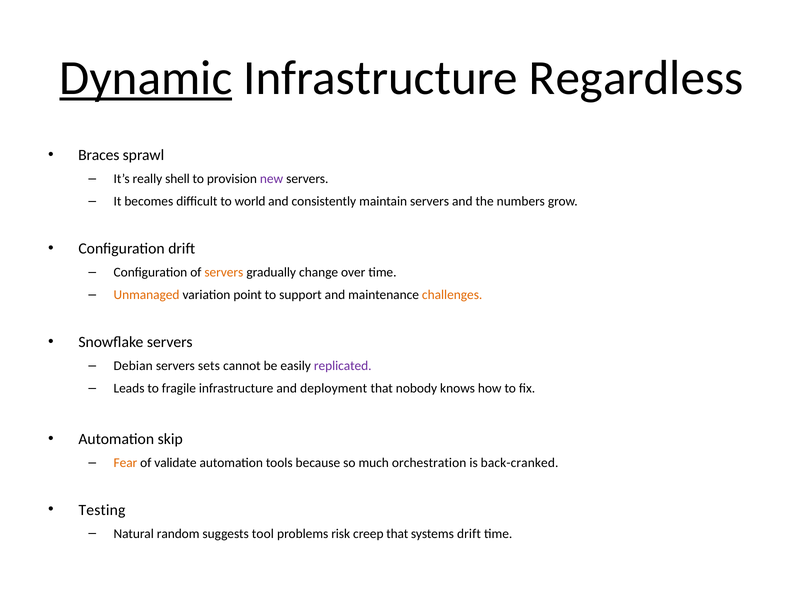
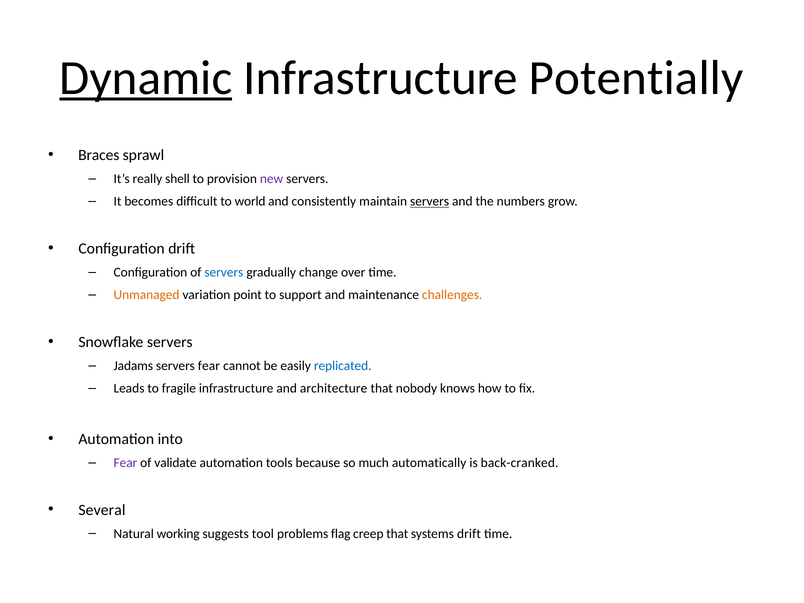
Regardless: Regardless -> Potentially (636, 78)
servers underline: none -> present (430, 202)
servers colour: orange -> blue (224, 272)
Debian: Debian -> Jadams (133, 366)
servers sets: sets -> fear (209, 366)
replicated colour: purple -> blue (343, 366)
deployment: deployment -> architecture (334, 388)
skip: skip -> into (170, 439)
Fear colour: orange -> purple (125, 463)
orchestration: orchestration -> automatically (429, 463)
Testing: Testing -> Several (102, 510)
random: random -> working (178, 534)
risk: risk -> flag (341, 534)
